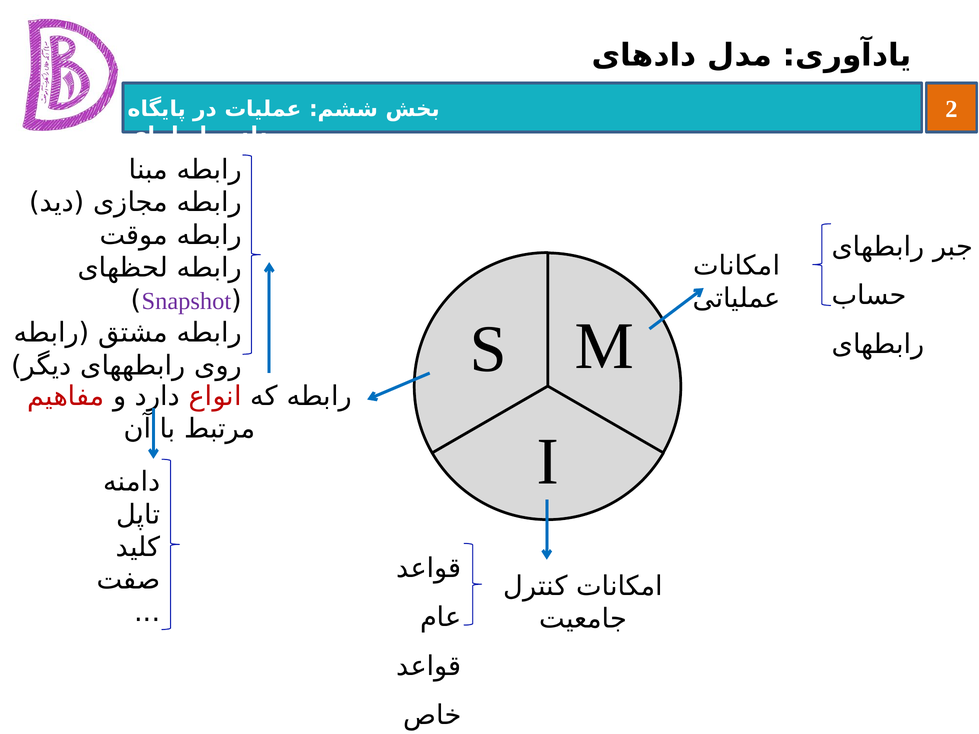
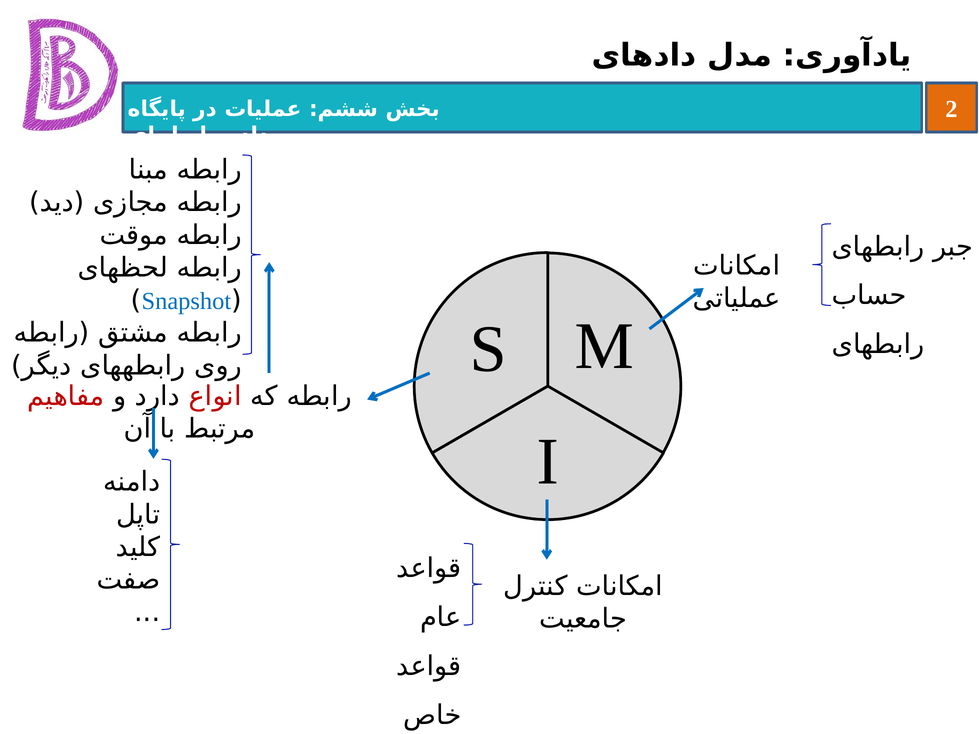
Snapshot colour: purple -> blue (186, 301)
